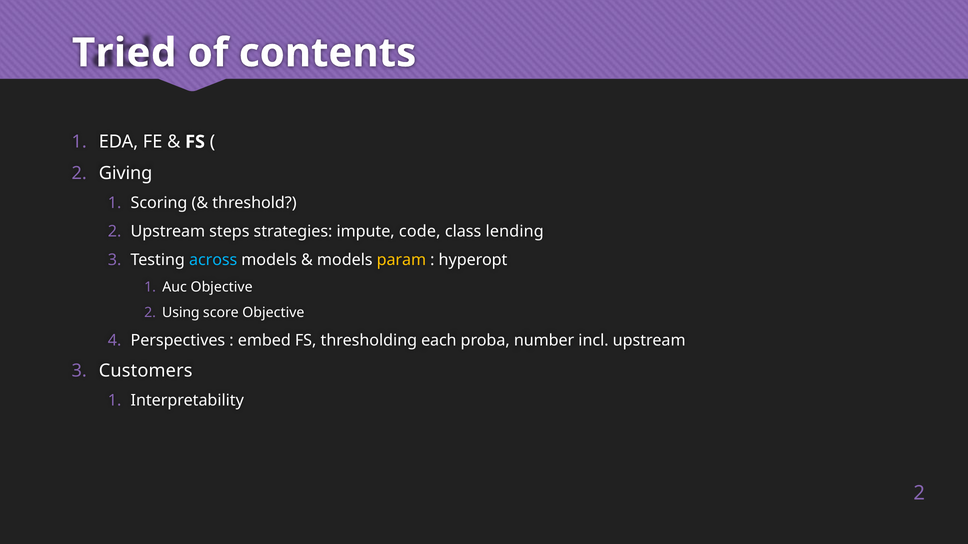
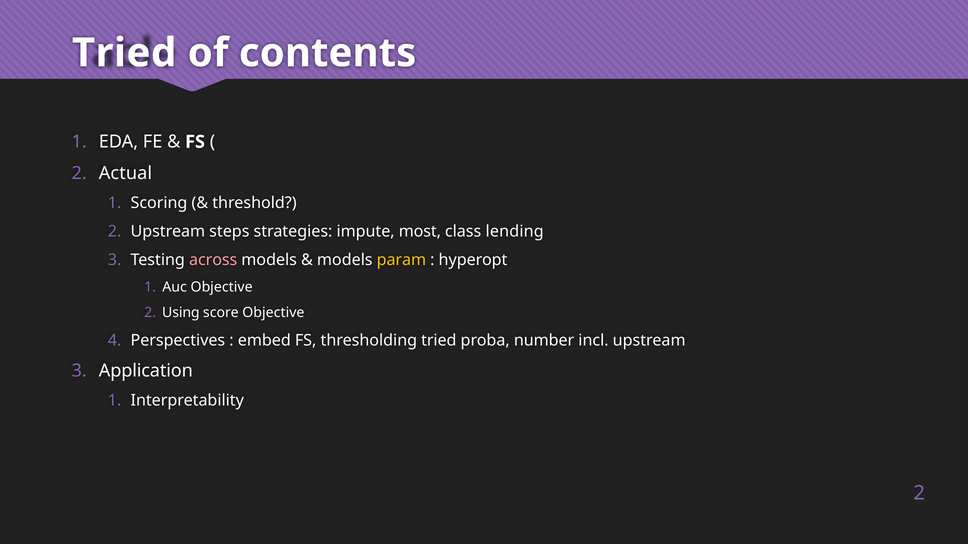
Giving: Giving -> Actual (125, 173)
code: code -> most (420, 232)
across colour: light blue -> pink (213, 260)
thresholding each: each -> tried (439, 341)
Customers: Customers -> Application (146, 371)
